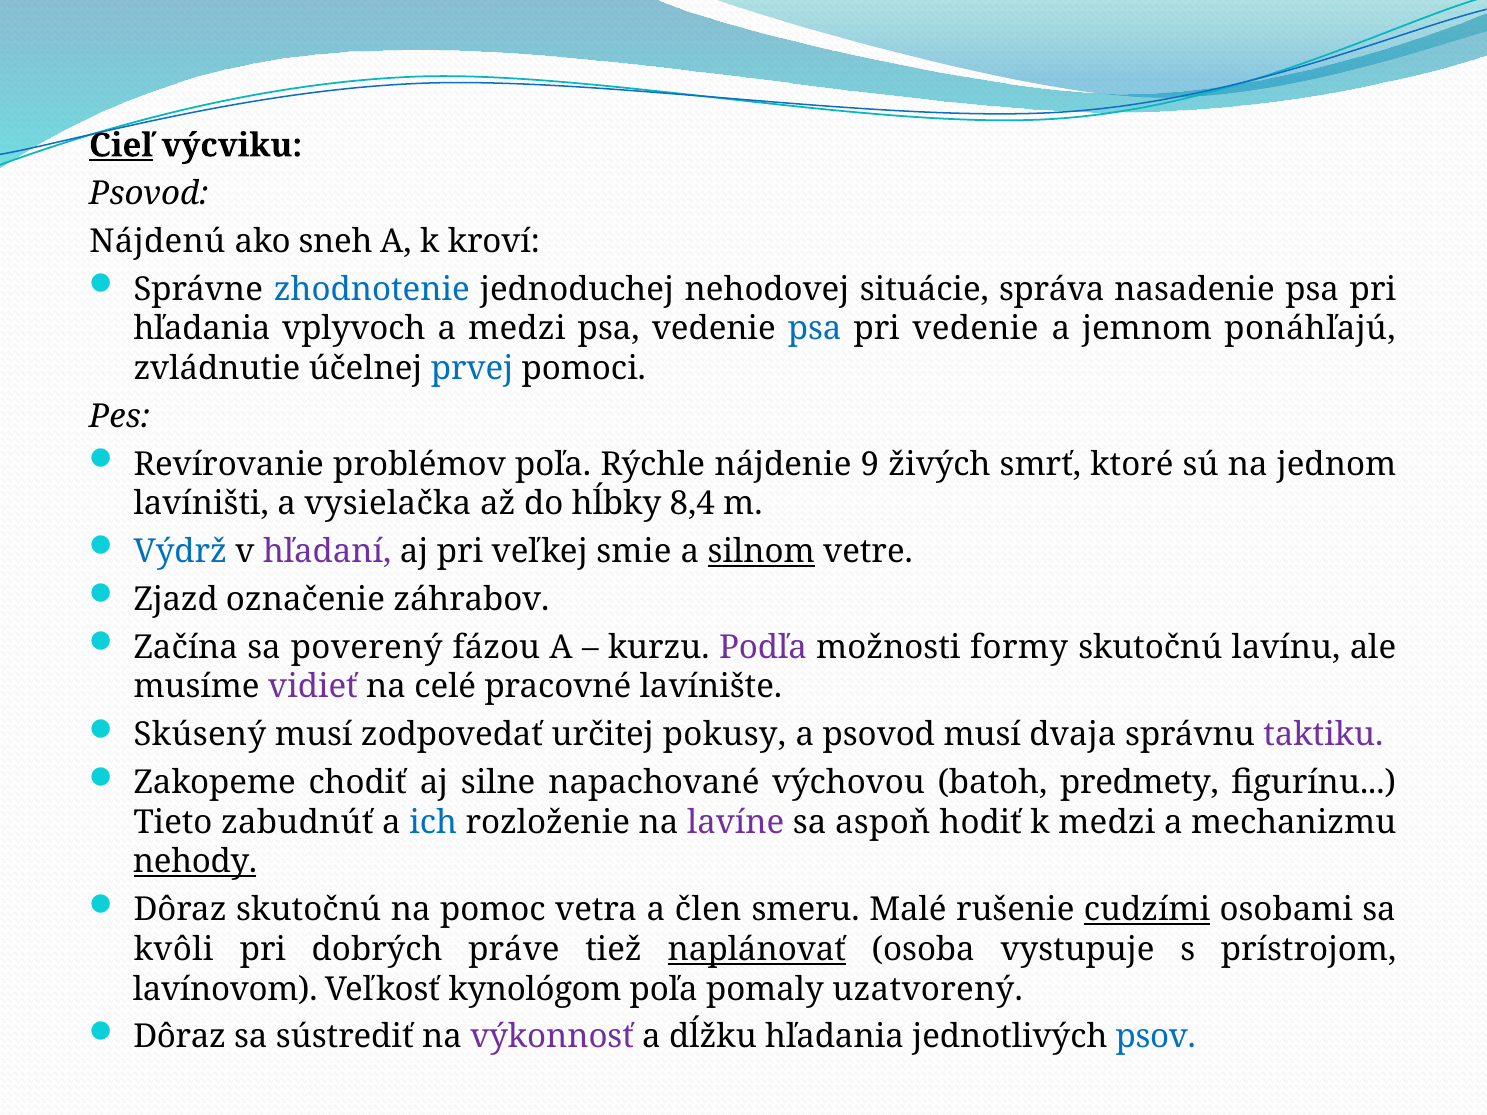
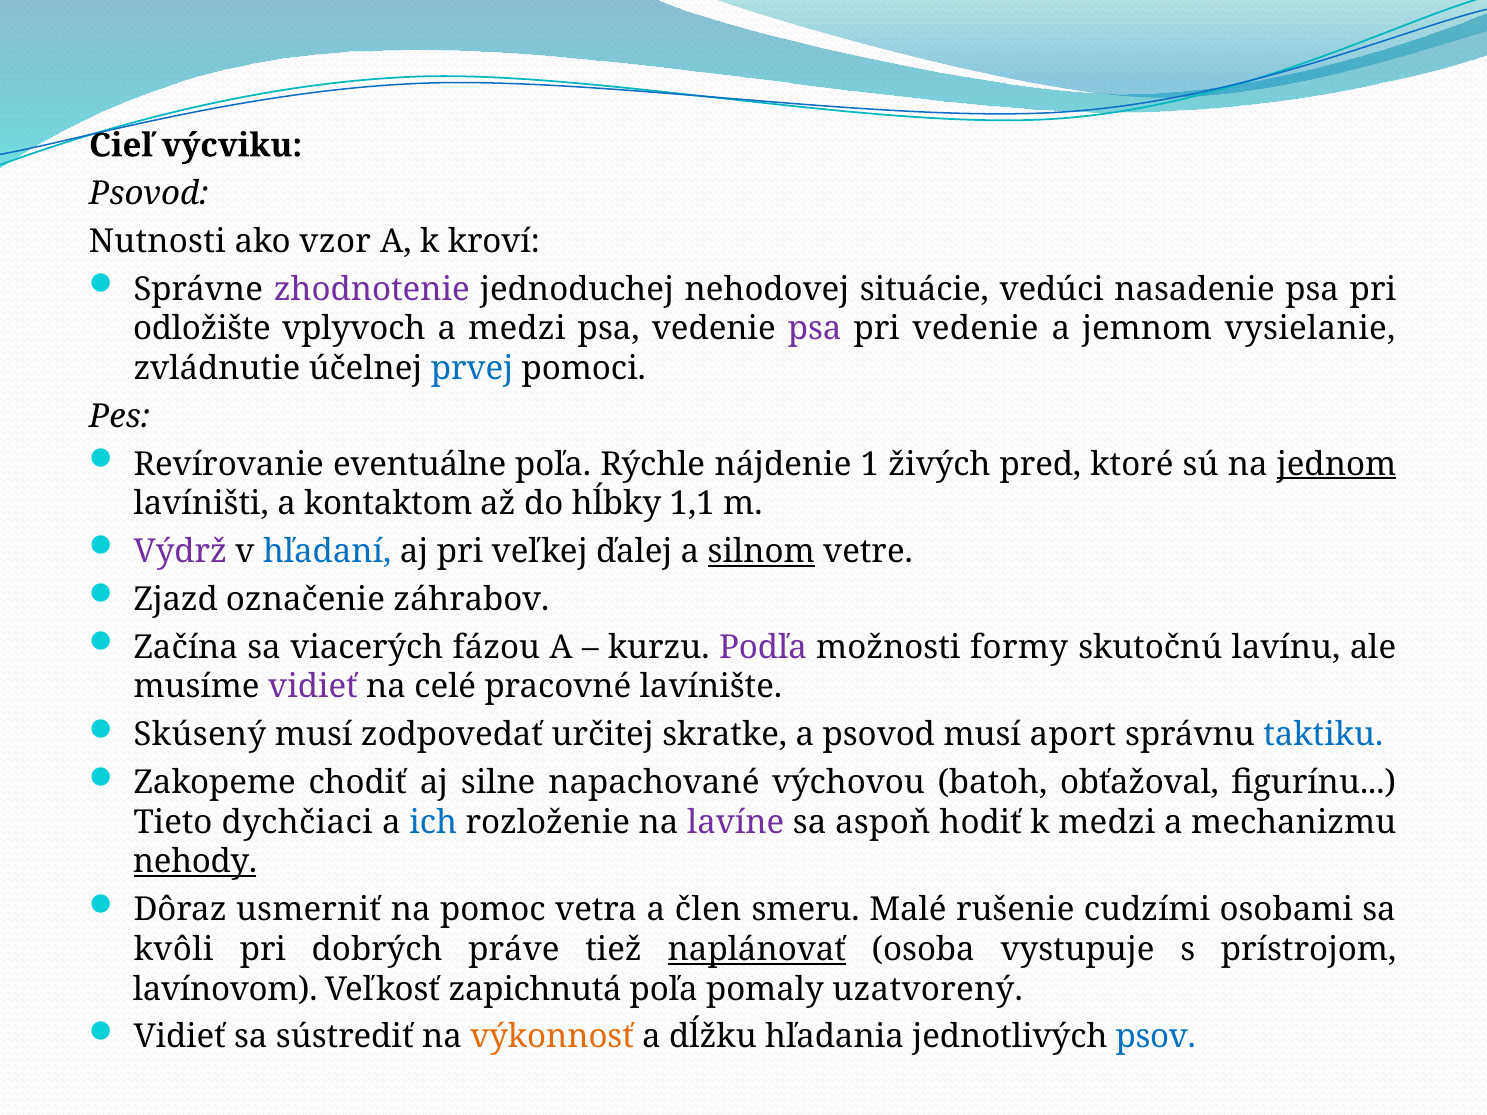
Cieľ underline: present -> none (121, 146)
Nájdenú: Nájdenú -> Nutnosti (157, 241)
sneh: sneh -> vzor (335, 241)
zhodnotenie colour: blue -> purple (372, 289)
správa: správa -> vedúci (1052, 289)
hľadania: hľadania -> odložište (202, 329)
psa colour: blue -> purple (815, 329)
ponáhľajú: ponáhľajú -> vysielanie (1310, 329)
problémov: problémov -> eventuálne (420, 464)
9: 9 -> 1 (870, 464)
smrť: smrť -> pred (1040, 464)
jednom underline: none -> present (1337, 464)
vysielačka: vysielačka -> kontaktom (388, 504)
8,4: 8,4 -> 1,1 (692, 504)
Výdrž colour: blue -> purple (180, 552)
hľadaní colour: purple -> blue (327, 552)
smie: smie -> ďalej (634, 552)
poverený: poverený -> viacerých (367, 648)
pokusy: pokusy -> skratke (725, 735)
dvaja: dvaja -> aport (1073, 735)
taktiku colour: purple -> blue (1323, 735)
predmety: predmety -> obťažoval (1139, 783)
zabudnúť: zabudnúť -> dychčiaci (297, 823)
Dôraz skutočnú: skutočnú -> usmerniť (309, 910)
cudzími underline: present -> none (1147, 910)
kynológom: kynológom -> zapichnutá (535, 989)
Dôraz: Dôraz -> Vidieť (180, 1037)
výkonnosť colour: purple -> orange (552, 1037)
